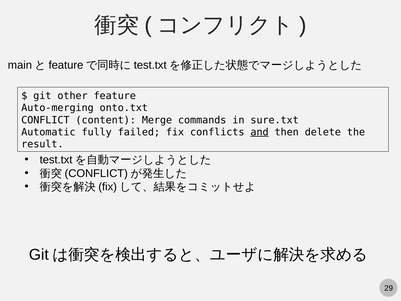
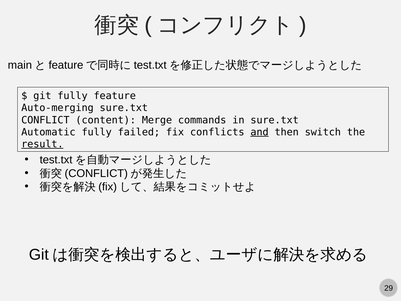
git other: other -> fully (73, 96)
Auto-merging onto.txt: onto.txt -> sure.txt (124, 108)
delete: delete -> switch (323, 132)
result underline: none -> present (42, 144)
